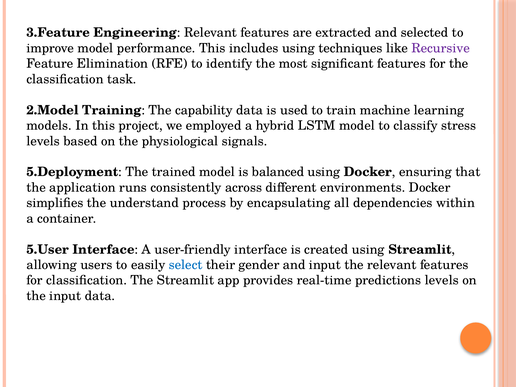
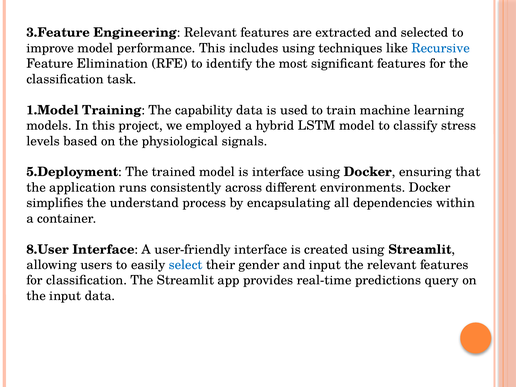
Recursive colour: purple -> blue (441, 48)
2.Model: 2.Model -> 1.Model (53, 110)
is balanced: balanced -> interface (278, 172)
5.User: 5.User -> 8.User (48, 249)
predictions levels: levels -> query (442, 280)
